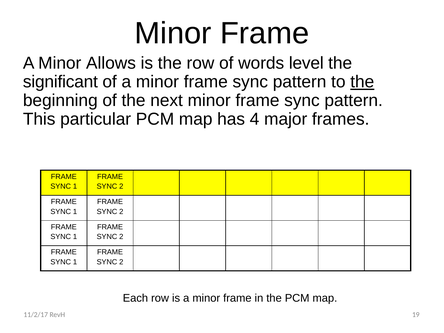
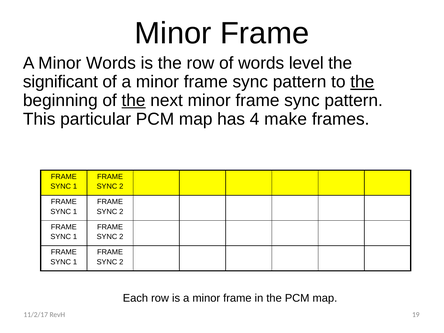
Minor Allows: Allows -> Words (111, 63)
the underline: none -> present (134, 101)
major: major -> make (286, 119)
